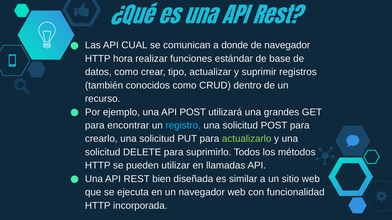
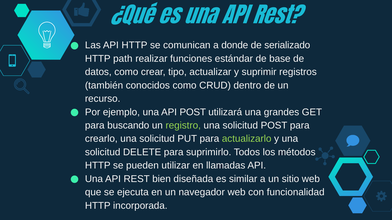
API CUAL: CUAL -> HTTP (134, 45)
de navegador: navegador -> serializado (287, 45)
hora: hora -> path (123, 59)
encontrar: encontrar -> buscando (128, 126)
registro colour: light blue -> light green (183, 126)
